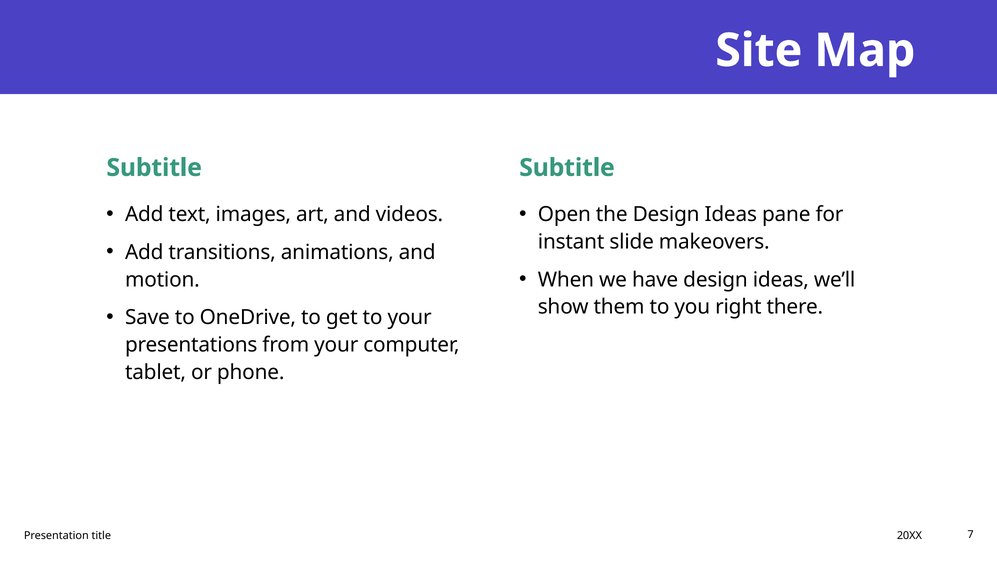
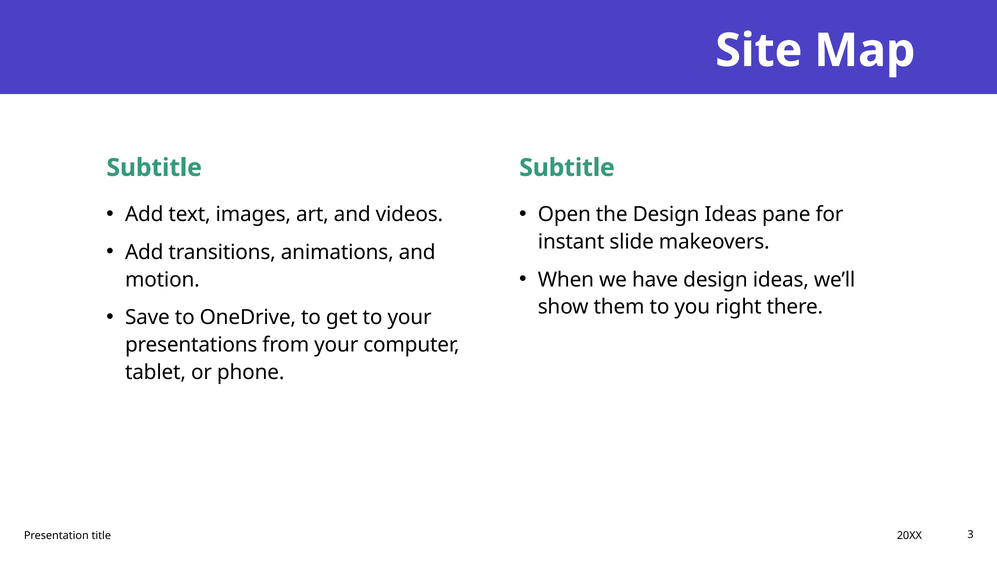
7: 7 -> 3 (971, 535)
